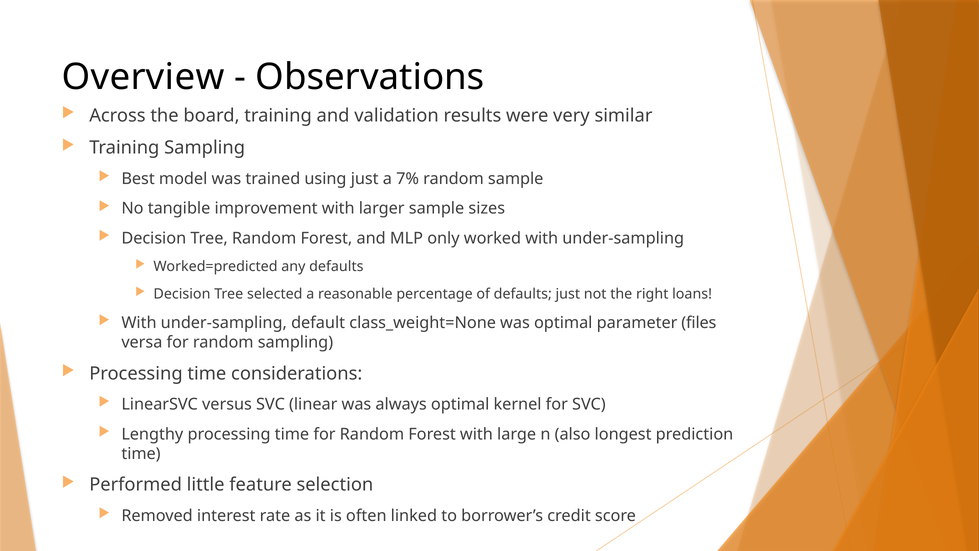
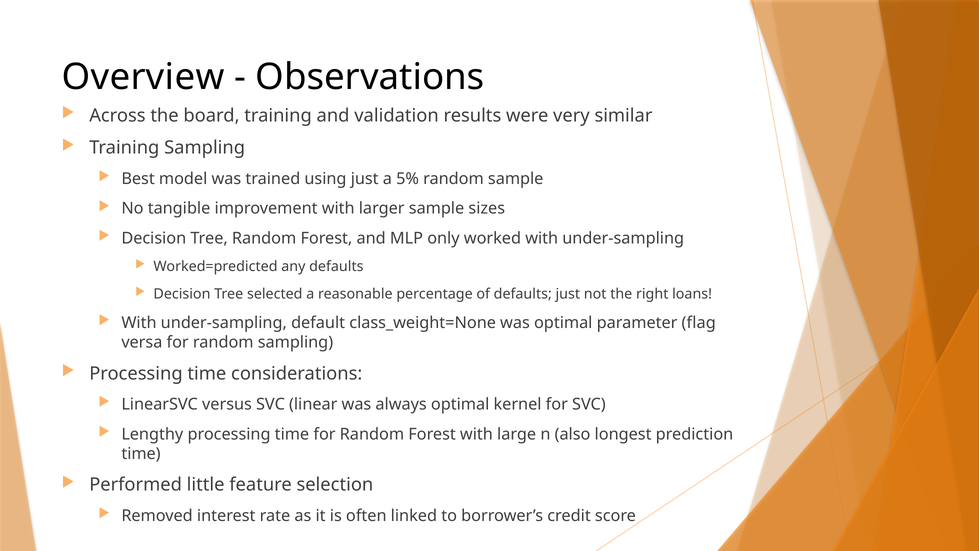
7%: 7% -> 5% (408, 179)
files: files -> flag (699, 323)
